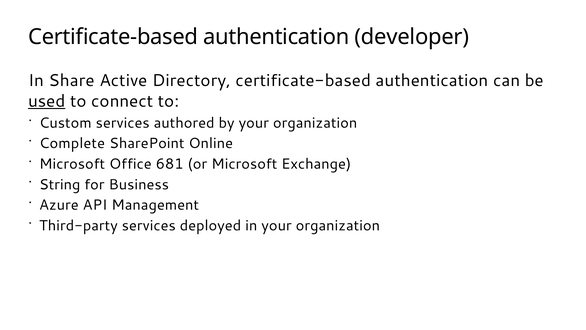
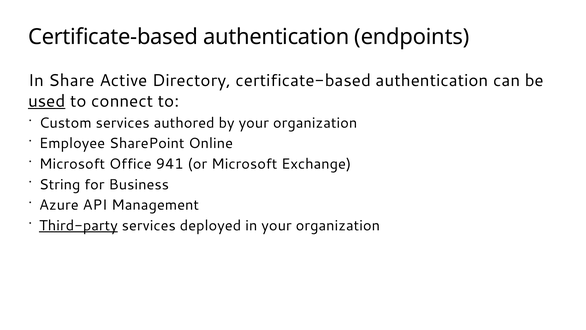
developer: developer -> endpoints (412, 37)
Complete: Complete -> Employee (72, 143)
681: 681 -> 941 (170, 164)
Third-party underline: none -> present (78, 225)
